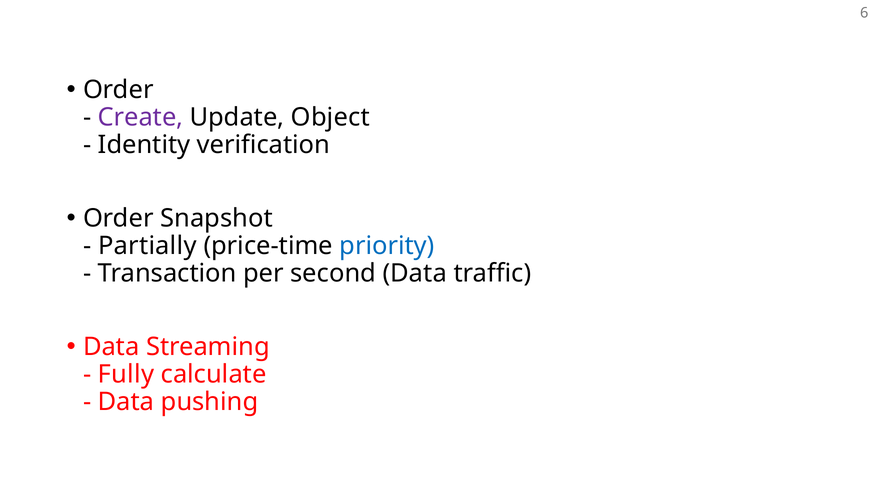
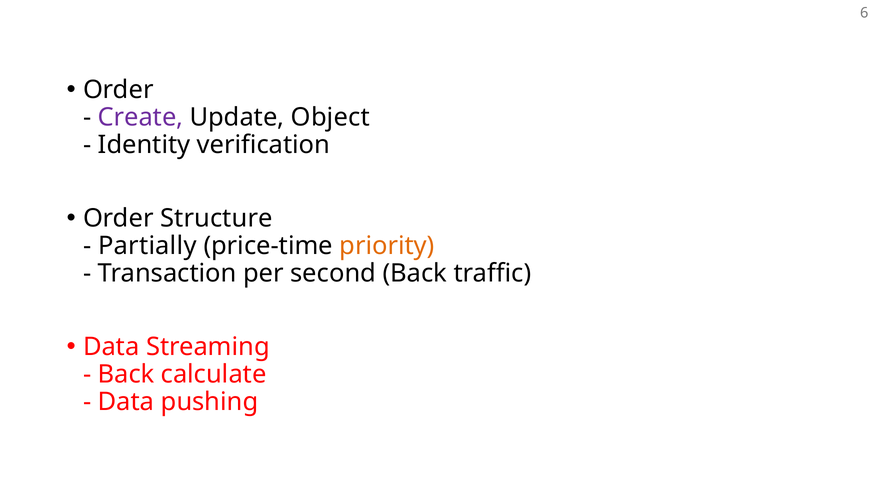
Snapshot: Snapshot -> Structure (216, 218)
priority colour: blue -> orange (387, 246)
second Data: Data -> Back (415, 274)
Fully: Fully -> Back (126, 374)
